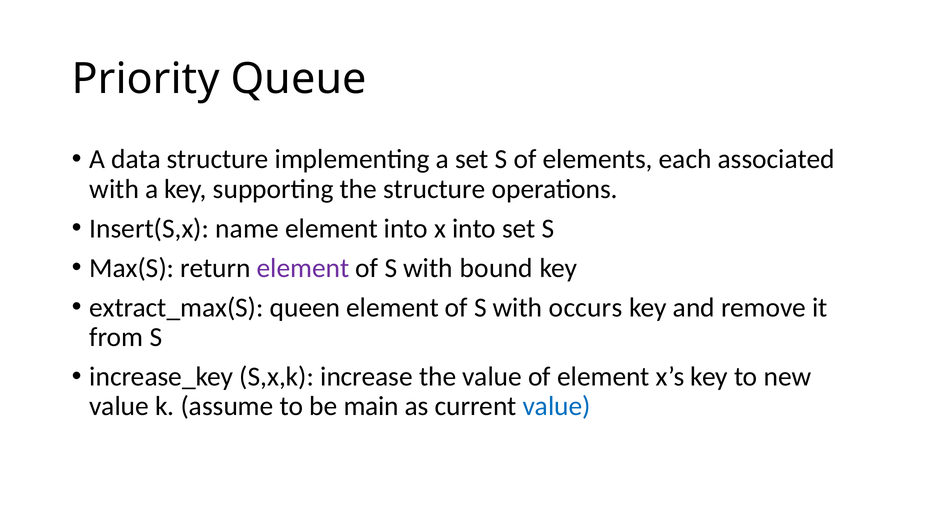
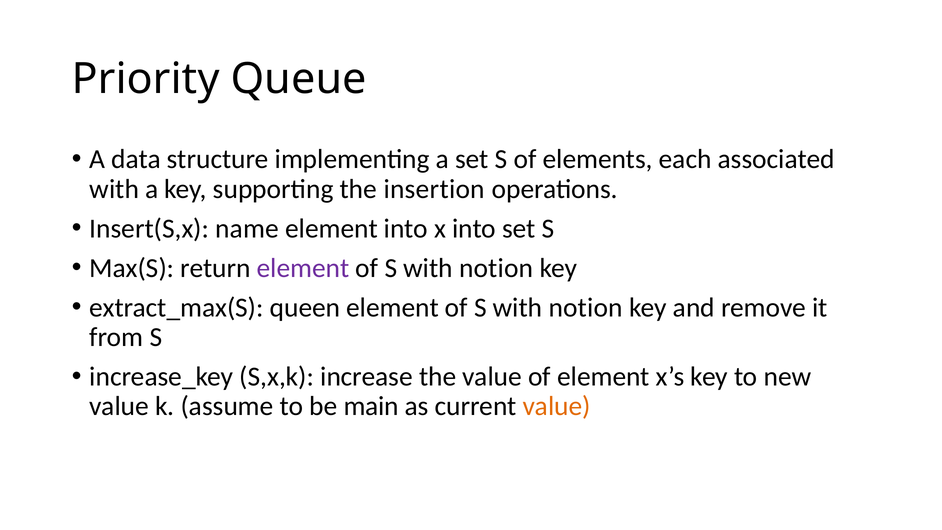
the structure: structure -> insertion (434, 189)
bound: bound -> notion (496, 268)
occurs: occurs -> notion (586, 307)
value colour: blue -> orange (557, 406)
